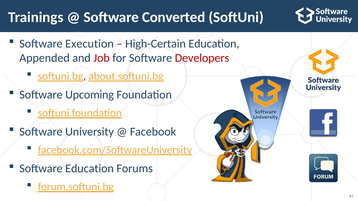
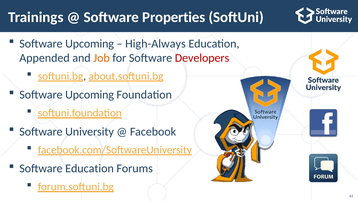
Converted: Converted -> Properties (174, 17)
Execution: Execution -> Upcoming (90, 44)
High-Certain: High-Certain -> High-Always (155, 44)
Job colour: red -> orange (102, 58)
